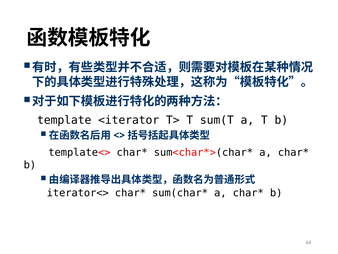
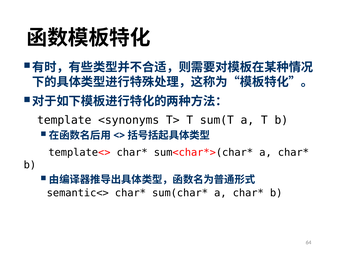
<iterator: <iterator -> <synonyms (129, 120)
iterator<>: iterator<> -> semantic<> (78, 193)
